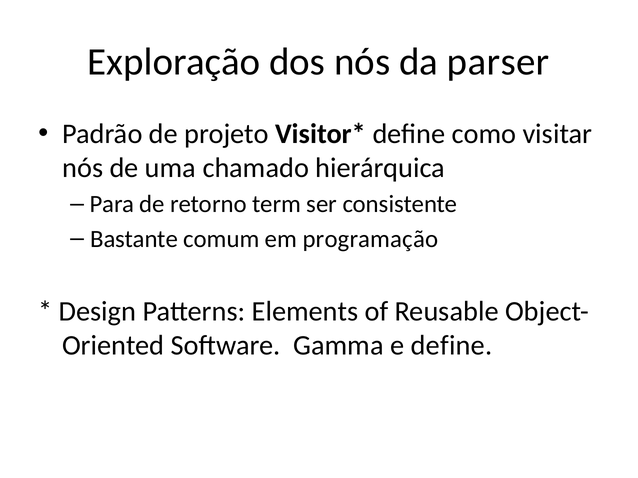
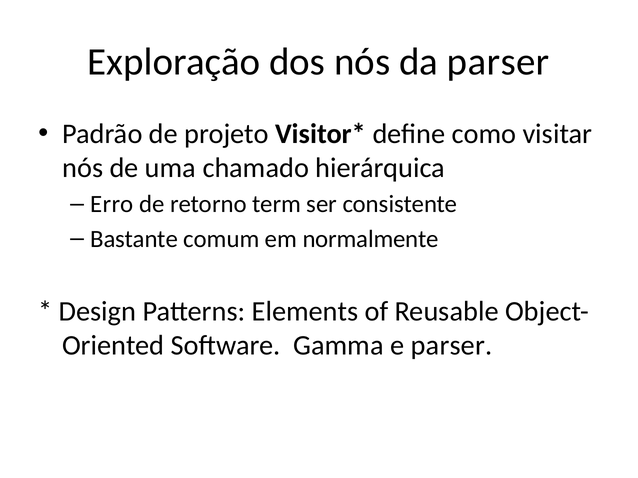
Para: Para -> Erro (112, 205)
programação: programação -> normalmente (371, 239)
e define: define -> parser (452, 346)
